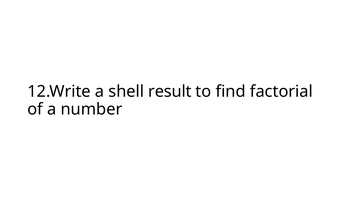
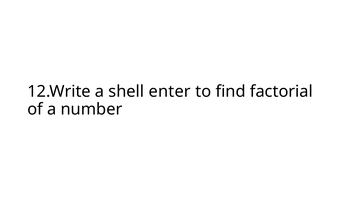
result: result -> enter (170, 92)
